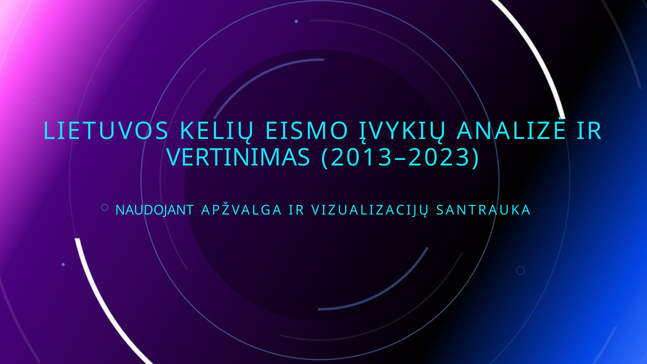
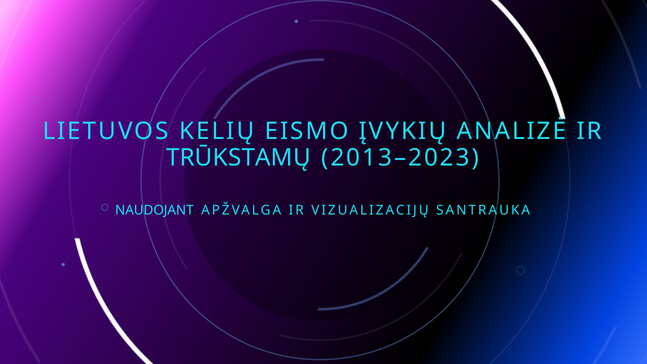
VERTINIMAS: VERTINIMAS -> TRŪKSTAMŲ (238, 158)
